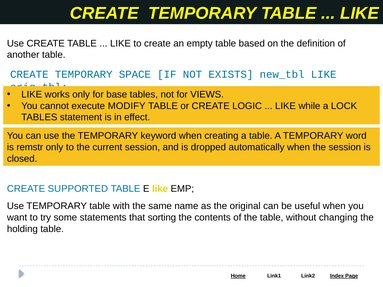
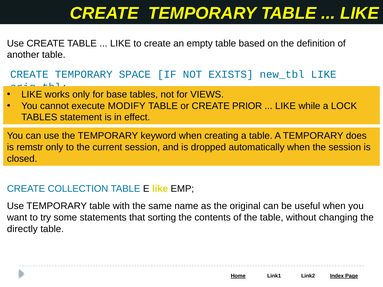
LOGIC: LOGIC -> PRIOR (247, 106)
word: word -> does (356, 136)
SUPPORTED: SUPPORTED -> COLLECTION (78, 189)
holding: holding -> directly (22, 229)
